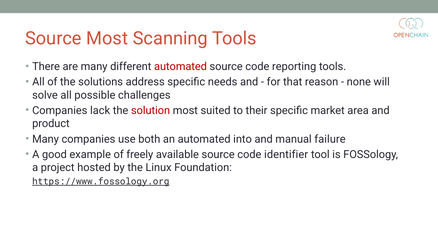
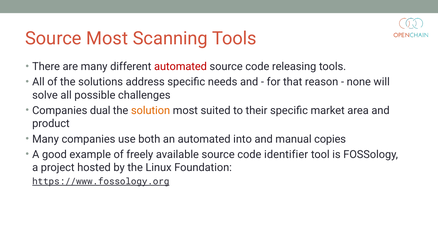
reporting: reporting -> releasing (294, 66)
lack: lack -> dual (100, 110)
solution colour: red -> orange (151, 110)
failure: failure -> copies (330, 139)
